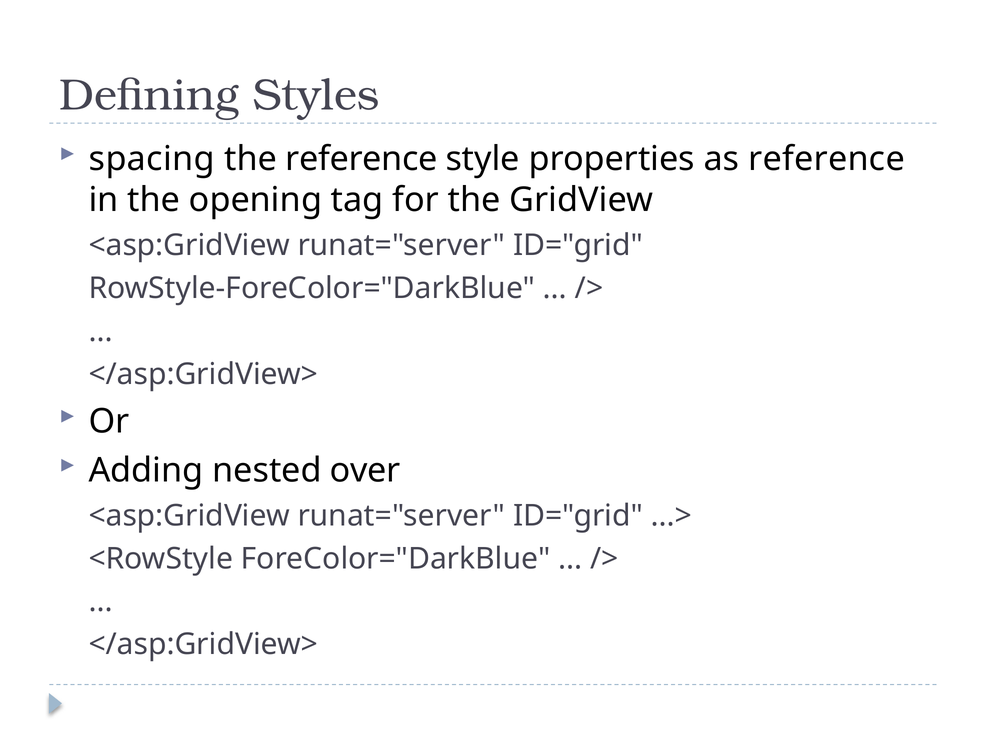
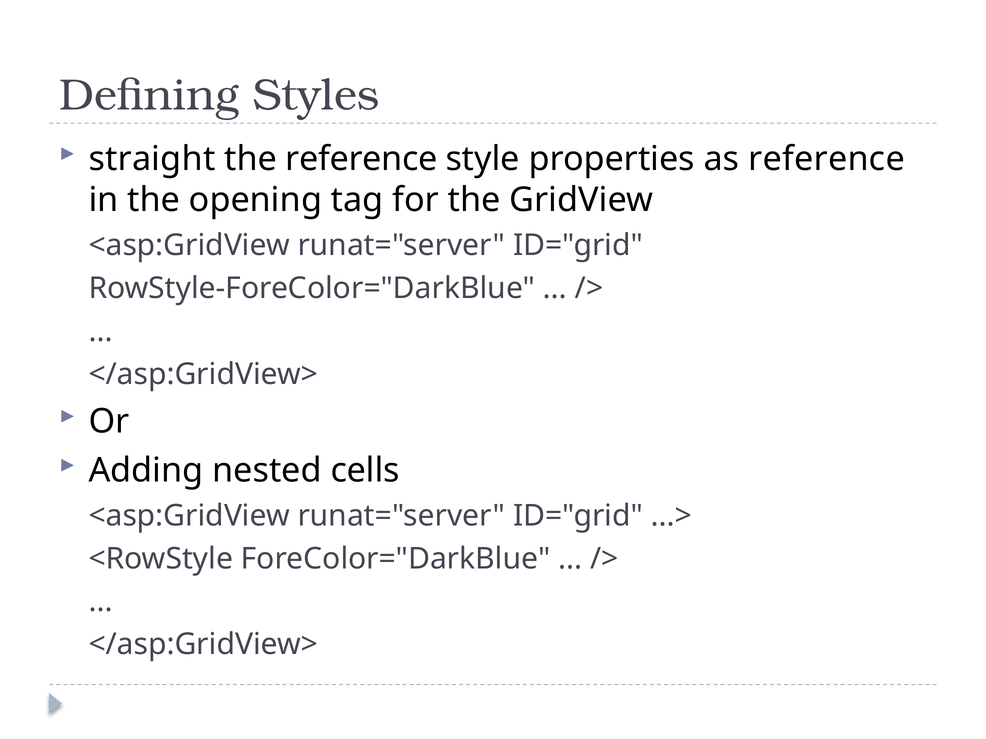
spacing: spacing -> straight (152, 159)
over: over -> cells (365, 471)
